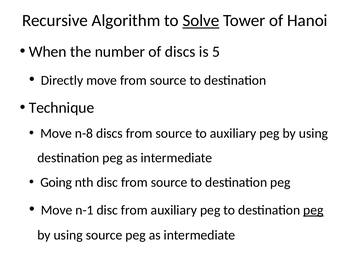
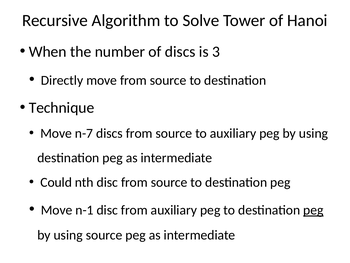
Solve underline: present -> none (201, 21)
5: 5 -> 3 (216, 52)
n-8: n-8 -> n-7 (84, 133)
Going: Going -> Could (56, 182)
